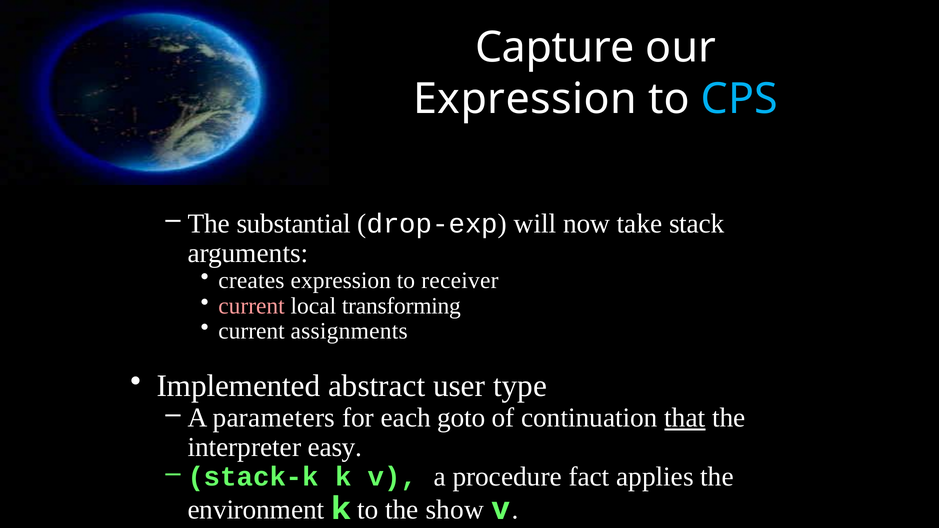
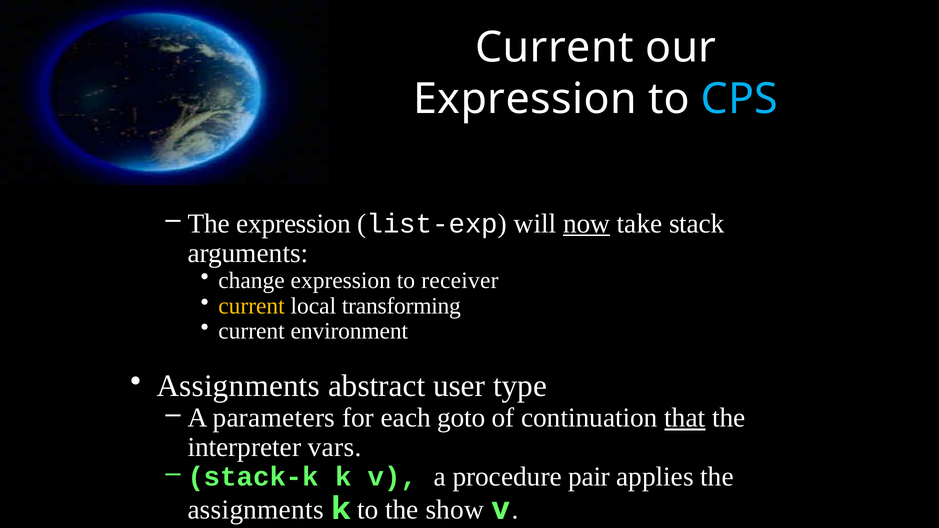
Capture: Capture -> Current (554, 48)
The substantial: substantial -> expression (294, 224)
drop-exp: drop-exp -> list-exp (432, 224)
now underline: none -> present (587, 224)
creates: creates -> change (252, 281)
current colour: pink -> yellow (252, 306)
assignments: assignments -> environment (349, 331)
Implemented: Implemented -> Assignments (238, 386)
easy: easy -> vars (335, 447)
fact: fact -> pair (589, 477)
environment: environment -> assignments (256, 510)
